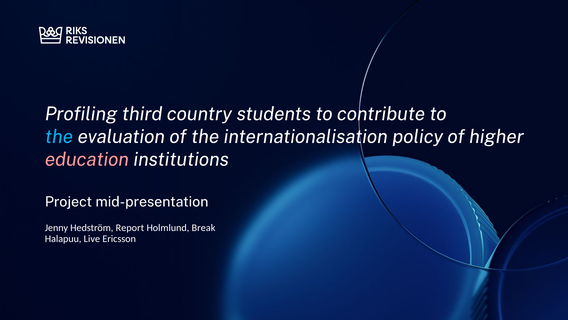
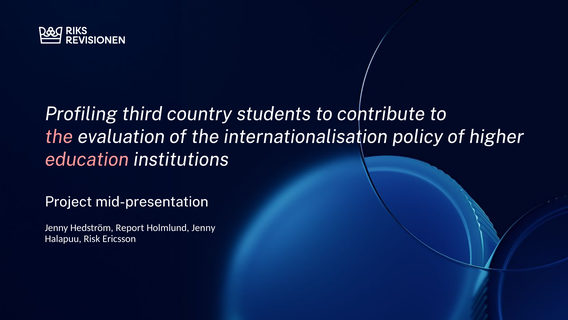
the colour: light blue -> pink (59, 136)
Holmlund Break: Break -> Jenny (204, 228)
Live: Live -> Risk (92, 238)
